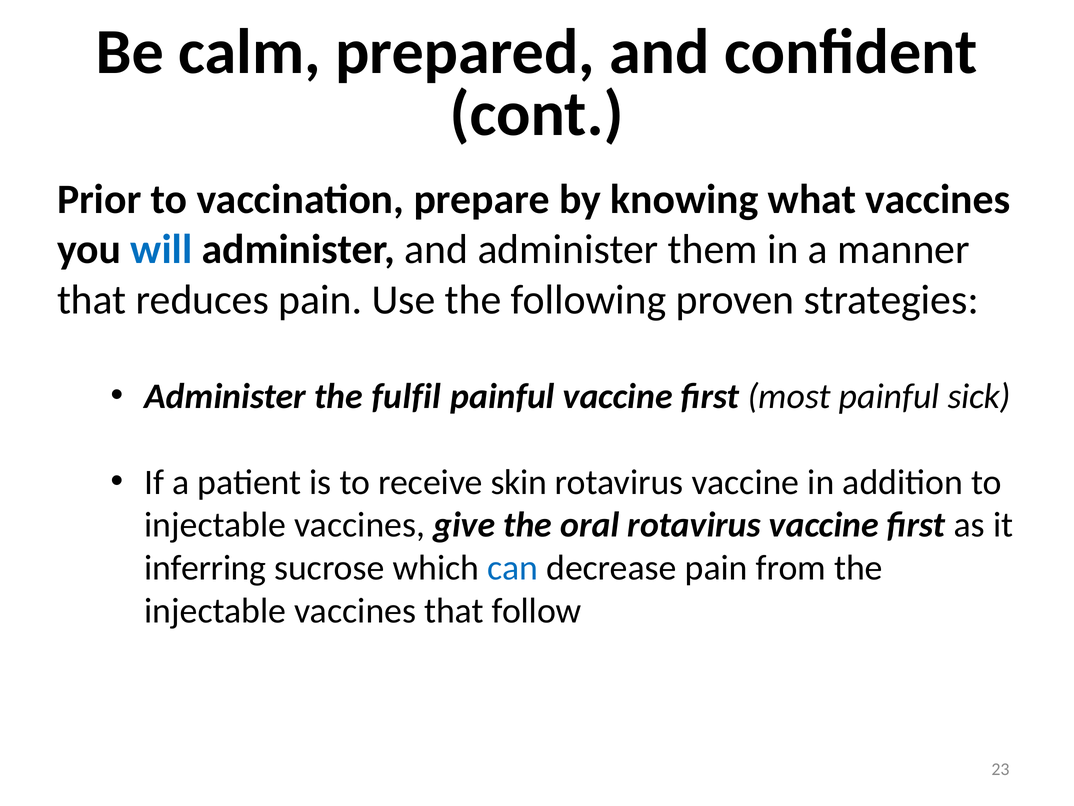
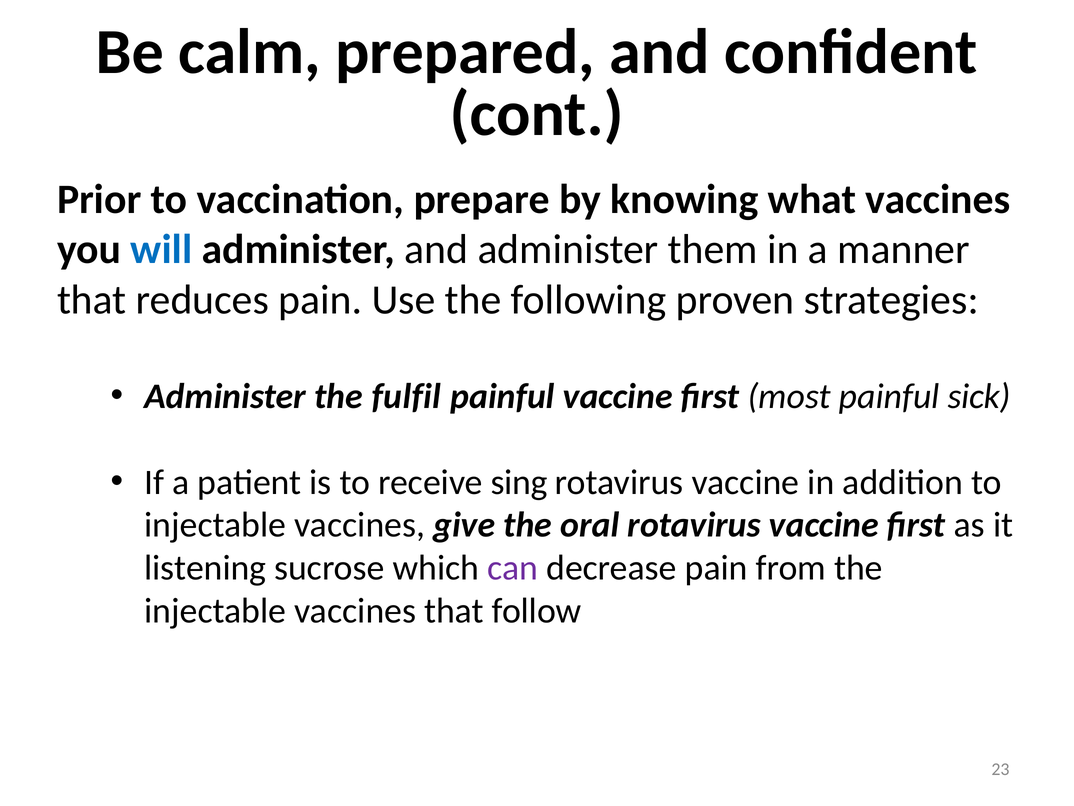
skin: skin -> sing (519, 482)
inferring: inferring -> listening (205, 568)
can colour: blue -> purple (513, 568)
